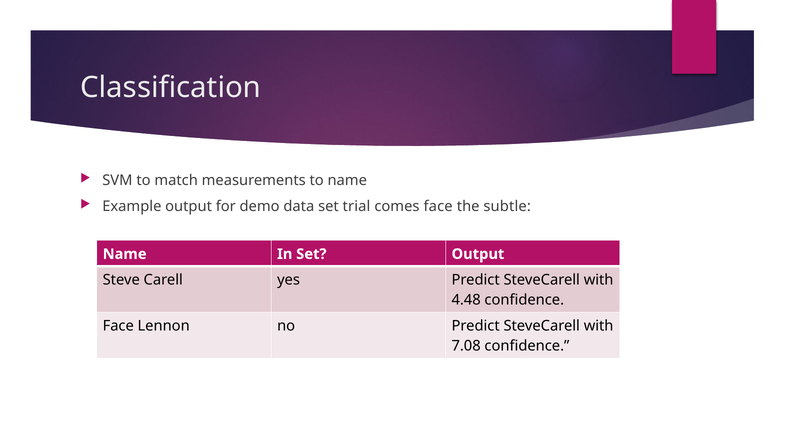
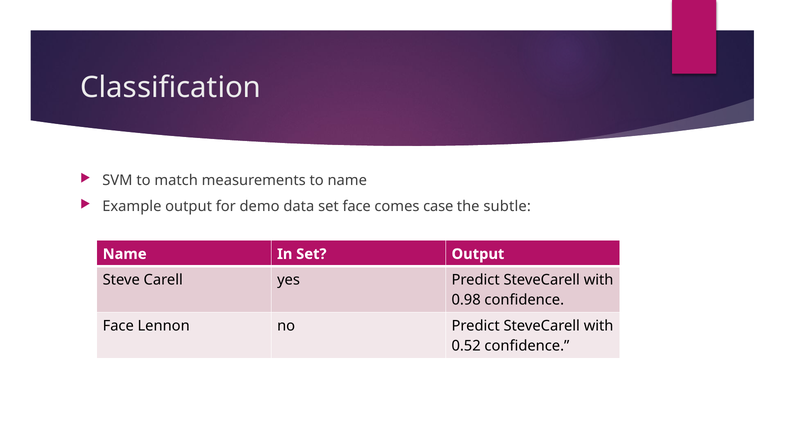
set trial: trial -> face (357, 206)
comes face: face -> case (438, 206)
4.48: 4.48 -> 0.98 (466, 300)
7.08: 7.08 -> 0.52 (466, 346)
